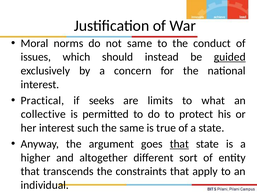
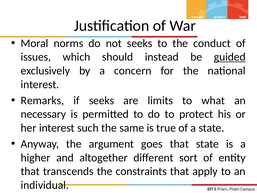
not same: same -> seeks (140, 43)
Practical: Practical -> Remarks (42, 100)
collective: collective -> necessary (43, 114)
that underline: present -> none (179, 144)
